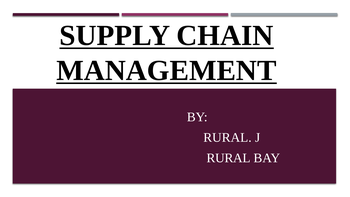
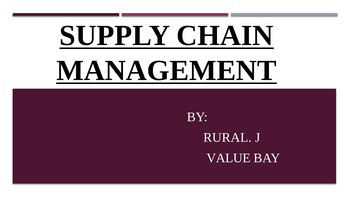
RURAL: RURAL -> VALUE (229, 158)
